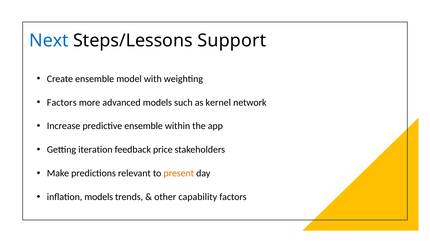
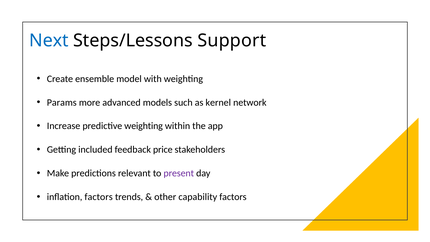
Factors: Factors -> Params (62, 102)
predictive ensemble: ensemble -> weighting (144, 126)
iteration: iteration -> included (95, 150)
present colour: orange -> purple (179, 173)
inflation models: models -> factors (99, 197)
